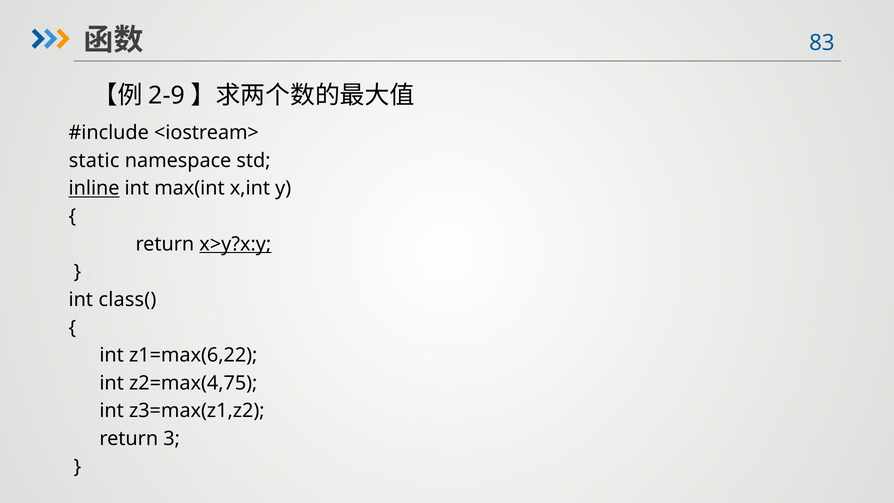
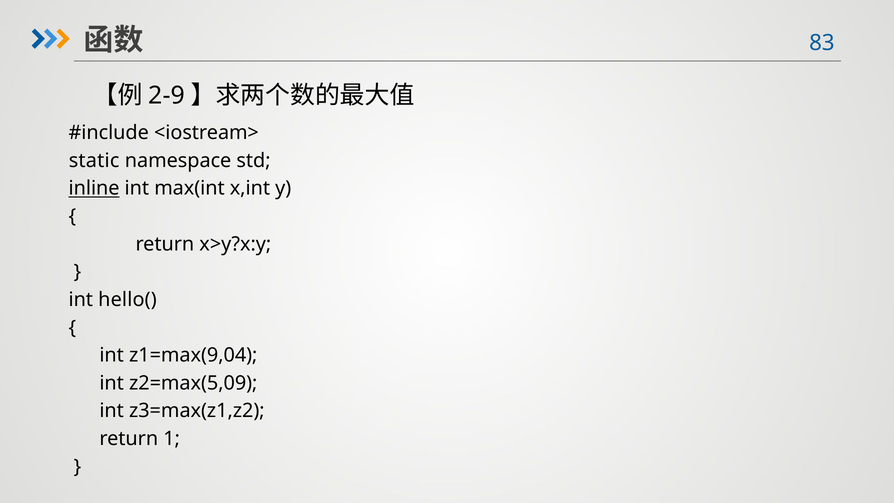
x>y?x:y underline: present -> none (235, 244)
class(: class( -> hello( (128, 300)
z1=max(6,22: z1=max(6,22 -> z1=max(9,04 (193, 355)
z2=max(4,75: z2=max(4,75 -> z2=max(5,09 (193, 383)
3: 3 -> 1 (172, 439)
